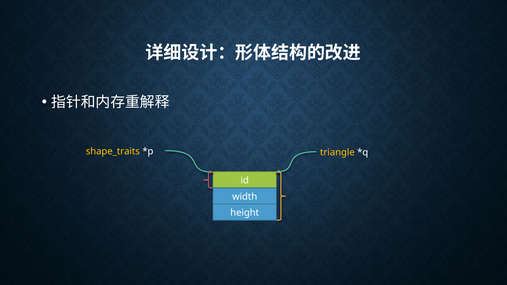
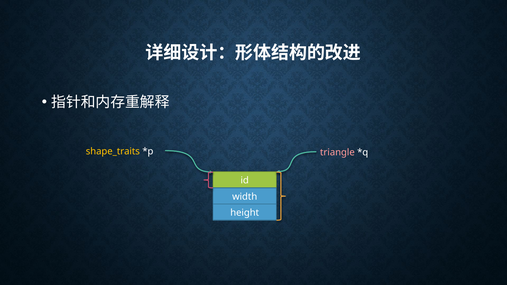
triangle colour: yellow -> pink (337, 152)
